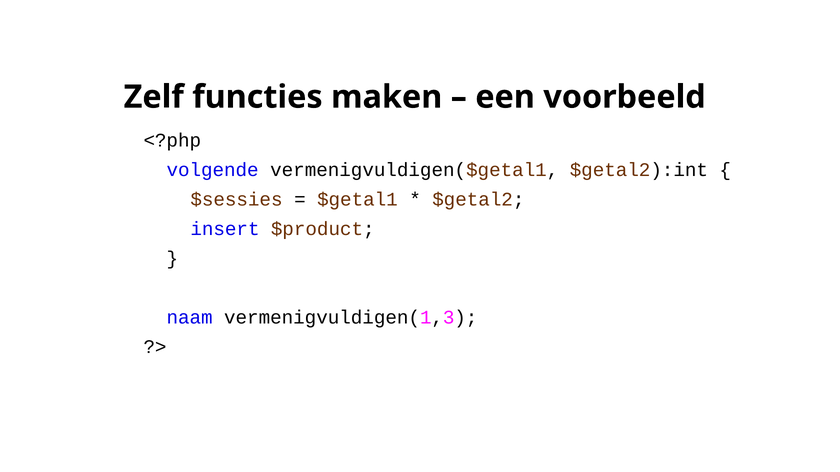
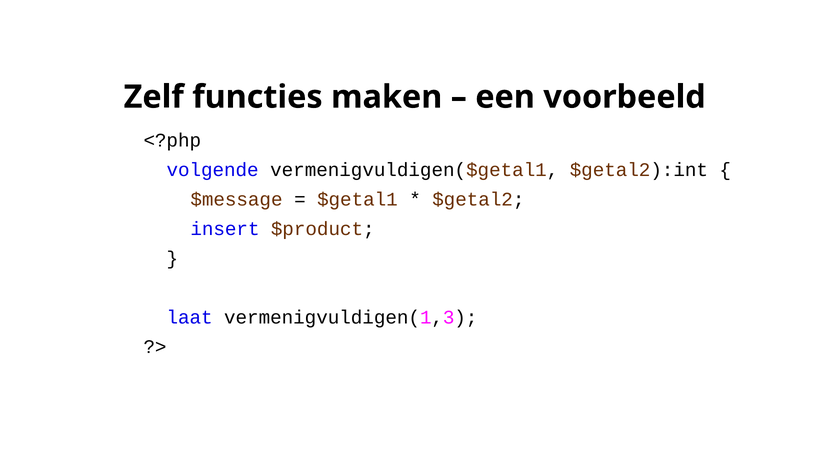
$sessies: $sessies -> $message (236, 200)
naam: naam -> laat (190, 318)
